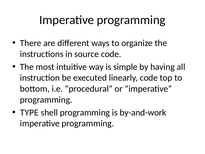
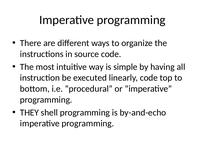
TYPE: TYPE -> THEY (29, 112)
by-and-work: by-and-work -> by-and-echo (143, 112)
